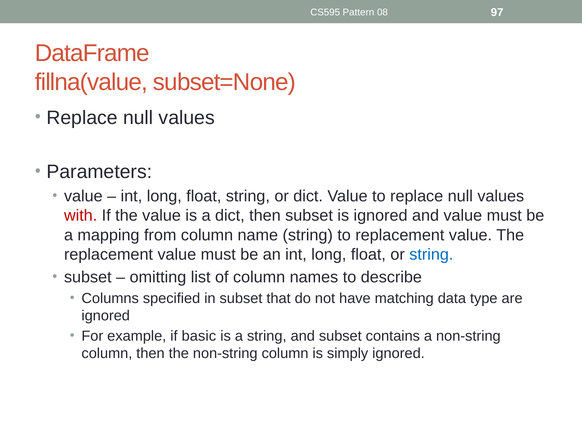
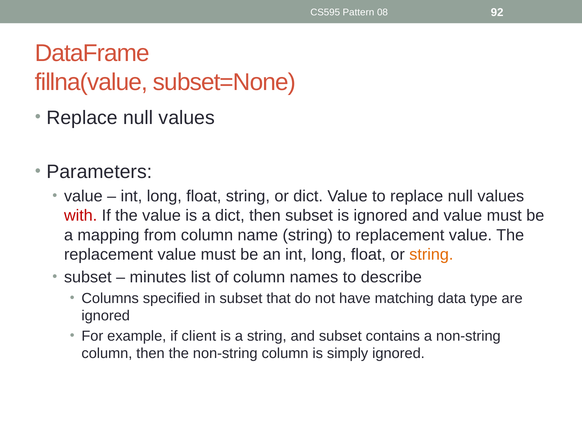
97: 97 -> 92 (497, 12)
string colour: blue -> orange (431, 255)
omitting: omitting -> minutes (158, 277)
basic: basic -> client (199, 336)
